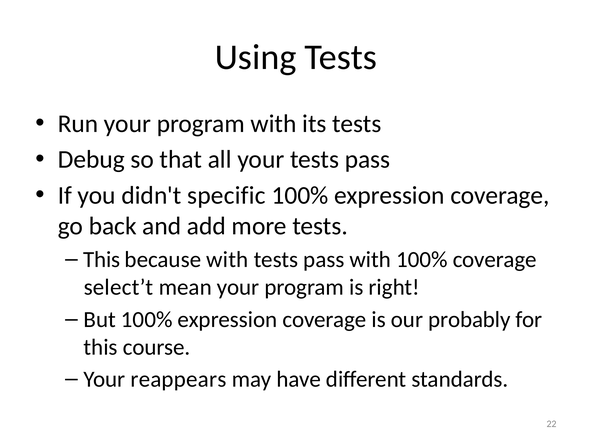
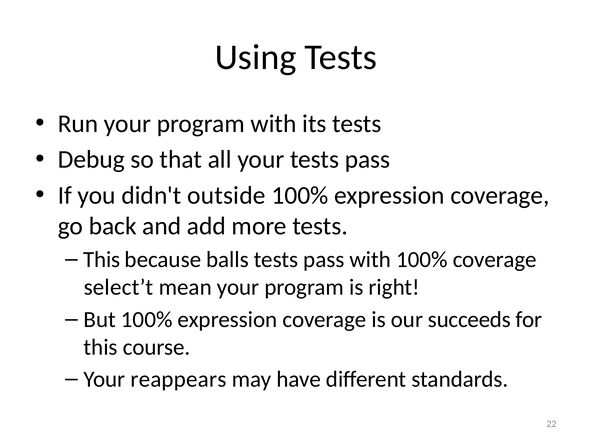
specific: specific -> outside (226, 195)
because with: with -> balls (227, 260)
probably: probably -> succeeds (469, 319)
